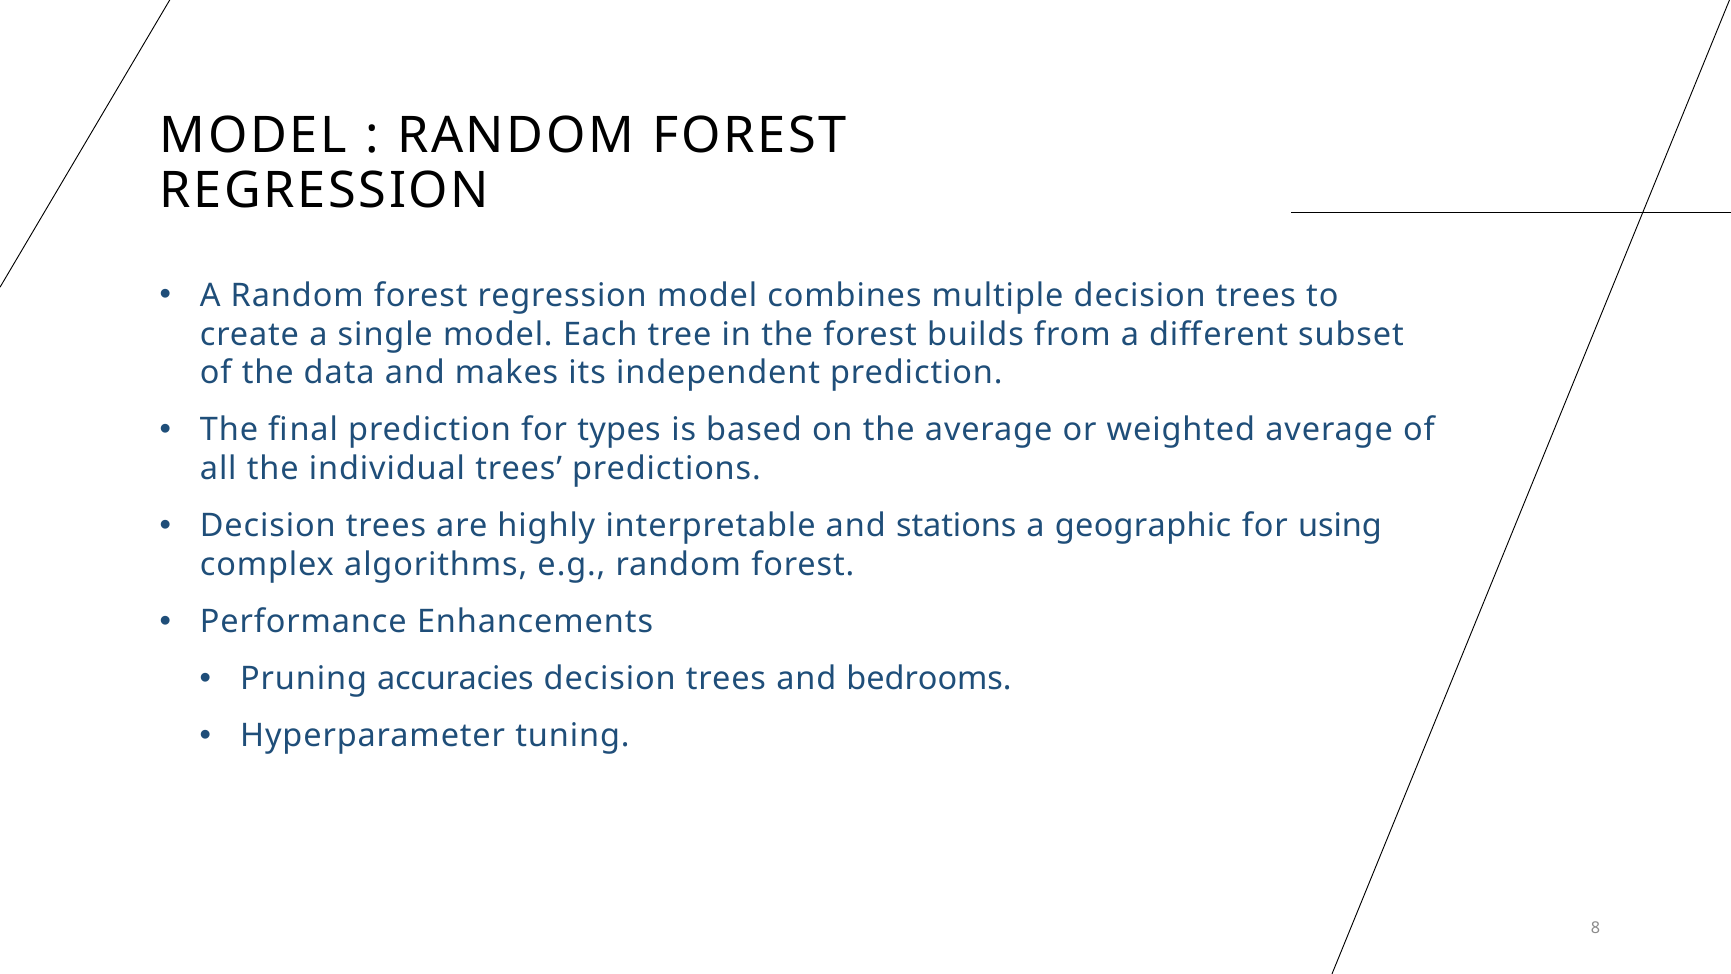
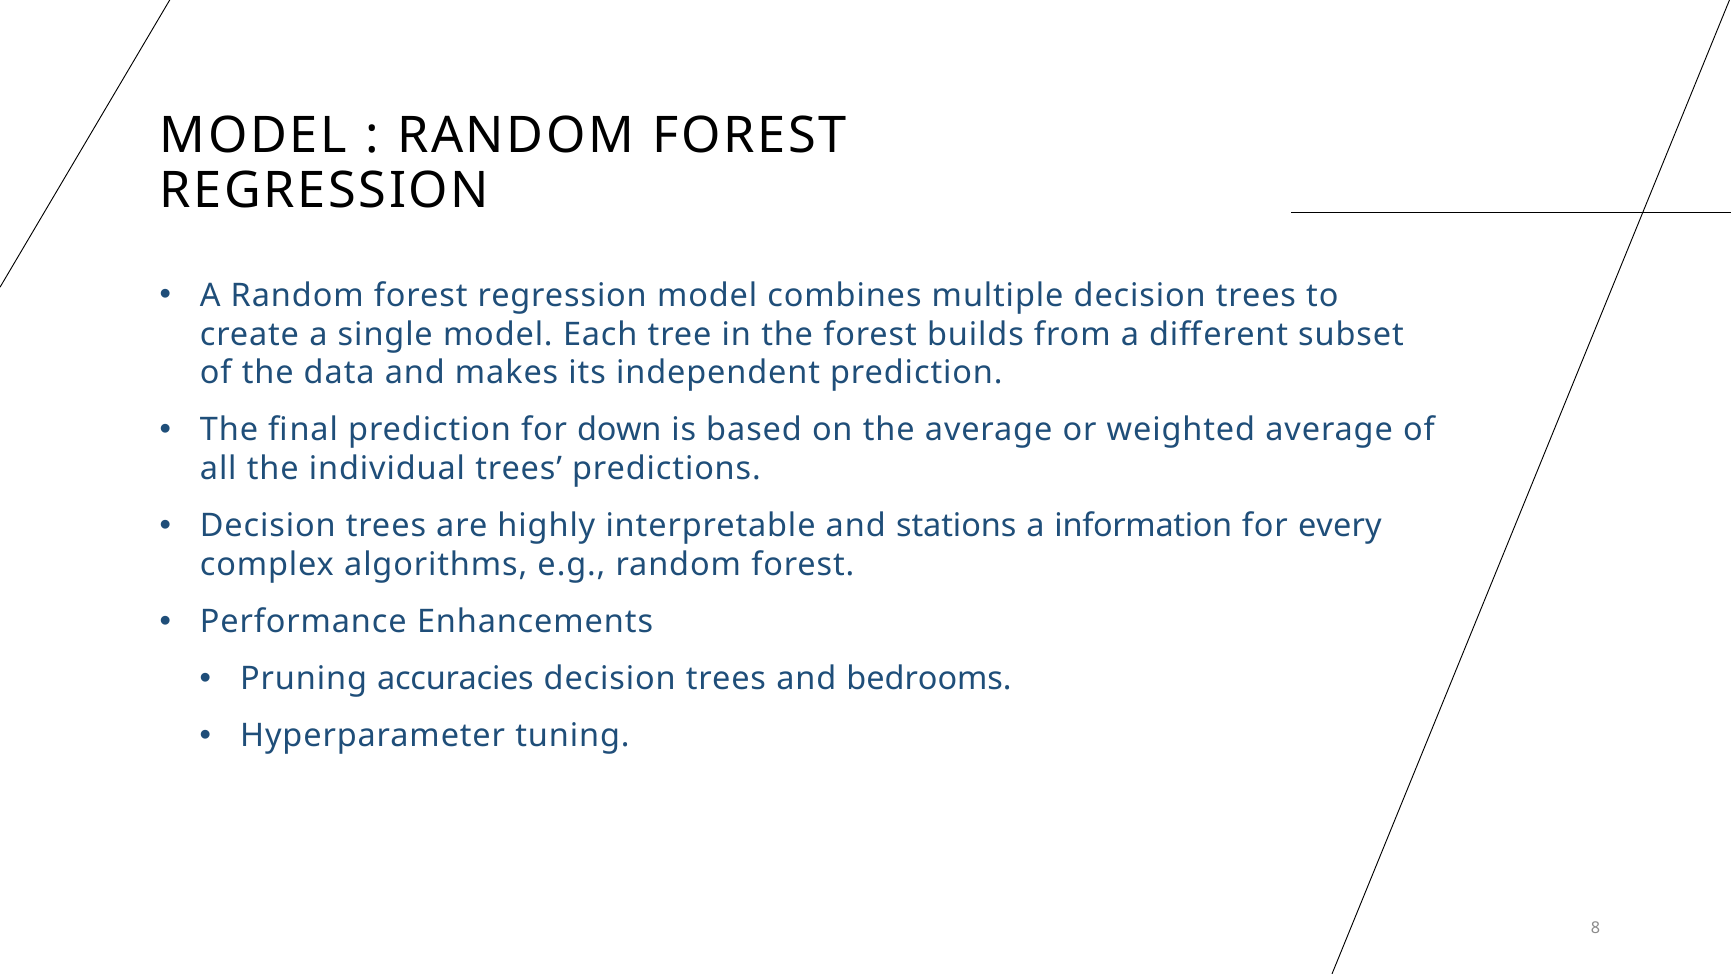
types: types -> down (619, 430)
geographic: geographic -> information (1143, 526)
using: using -> every (1340, 526)
